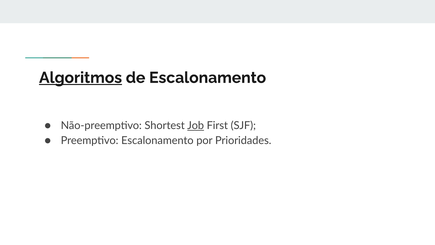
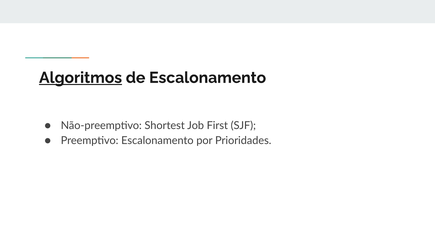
Job underline: present -> none (196, 126)
